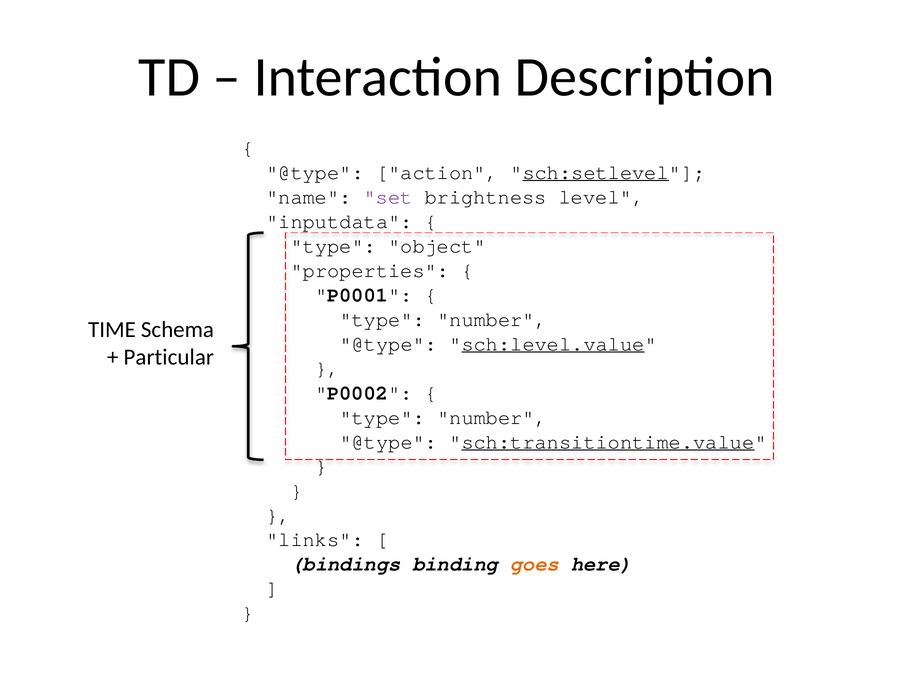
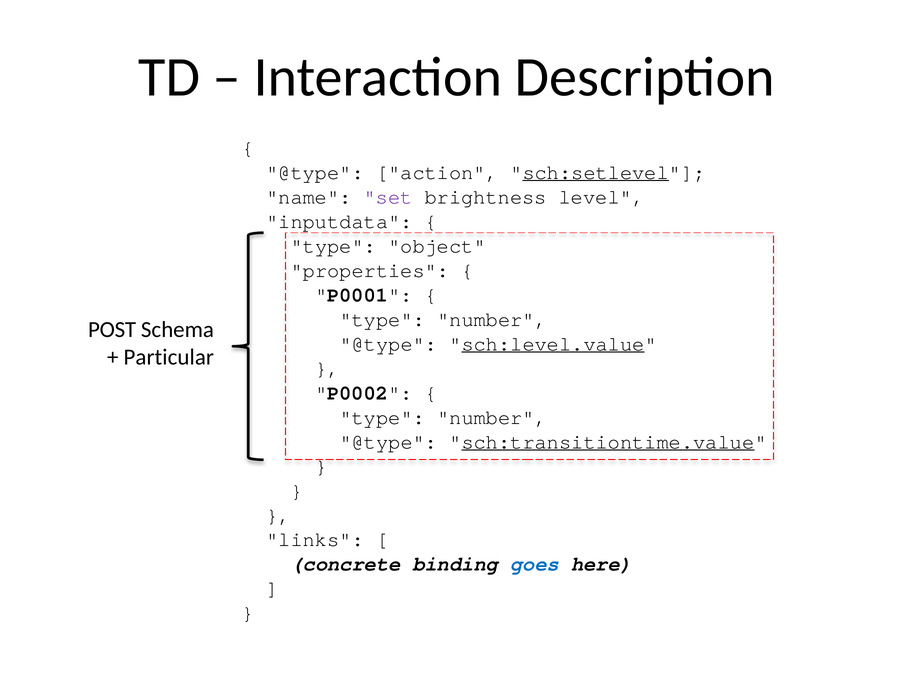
TIME: TIME -> POST (112, 329)
bindings: bindings -> concrete (346, 564)
goes colour: orange -> blue (535, 564)
